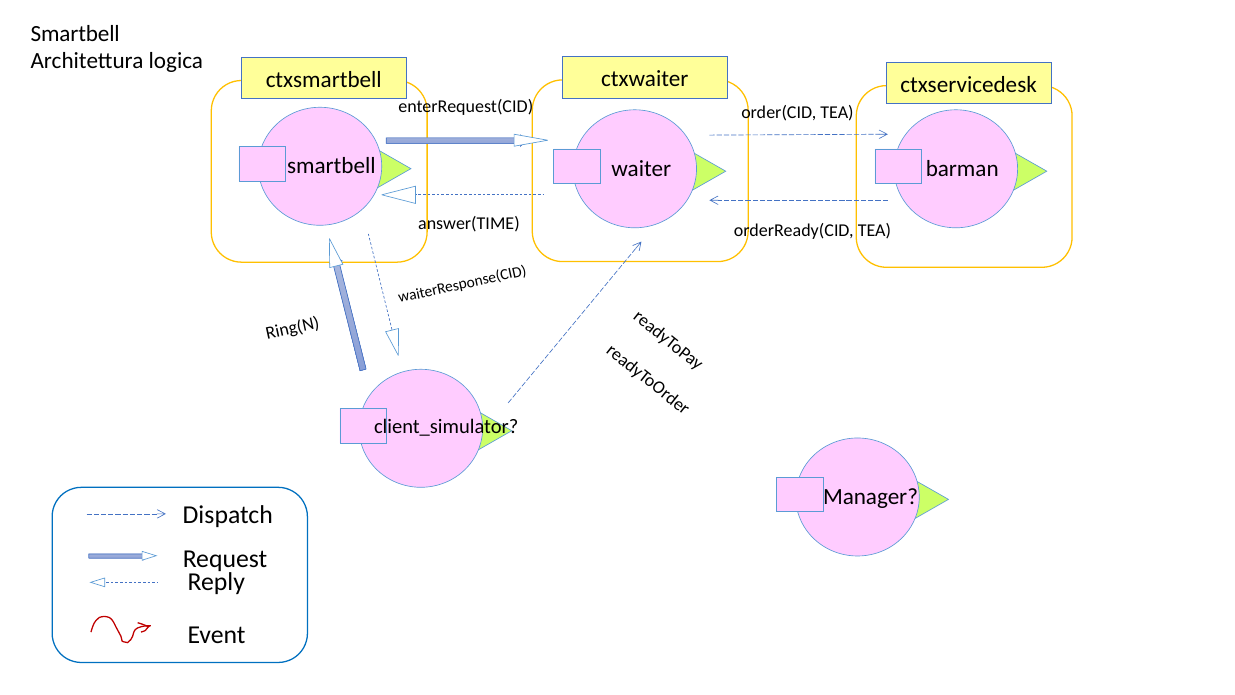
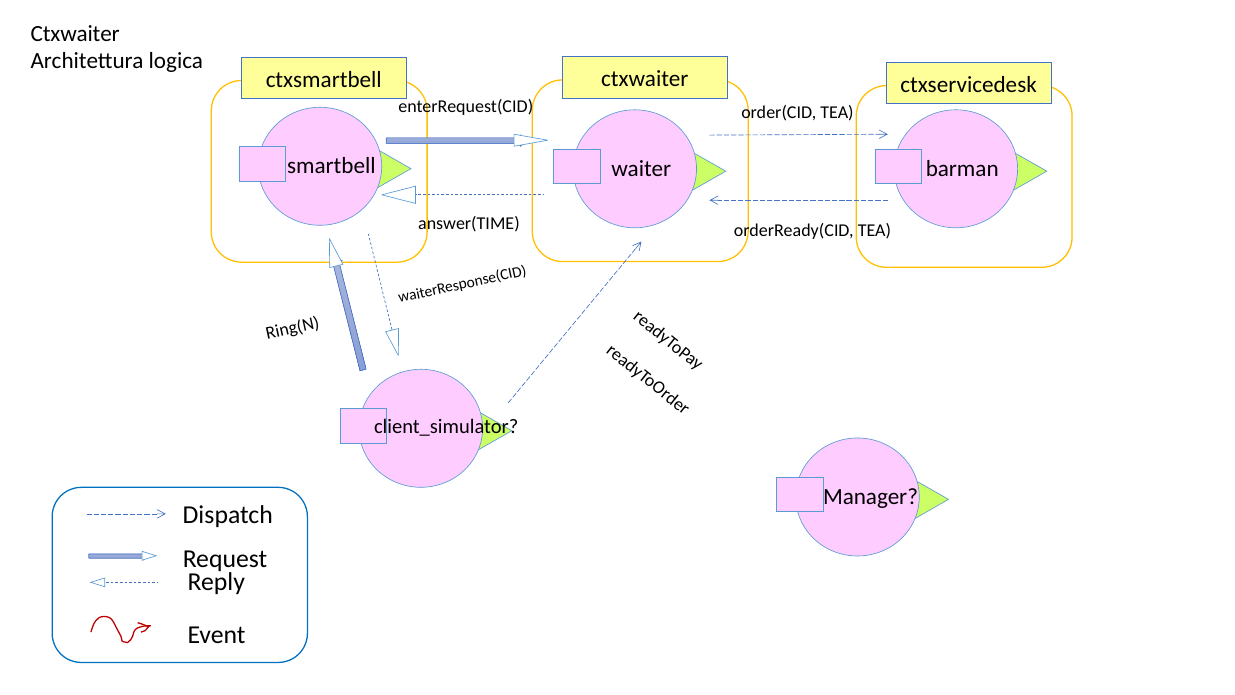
Smartbell: Smartbell -> Ctxwaiter (75, 34)
